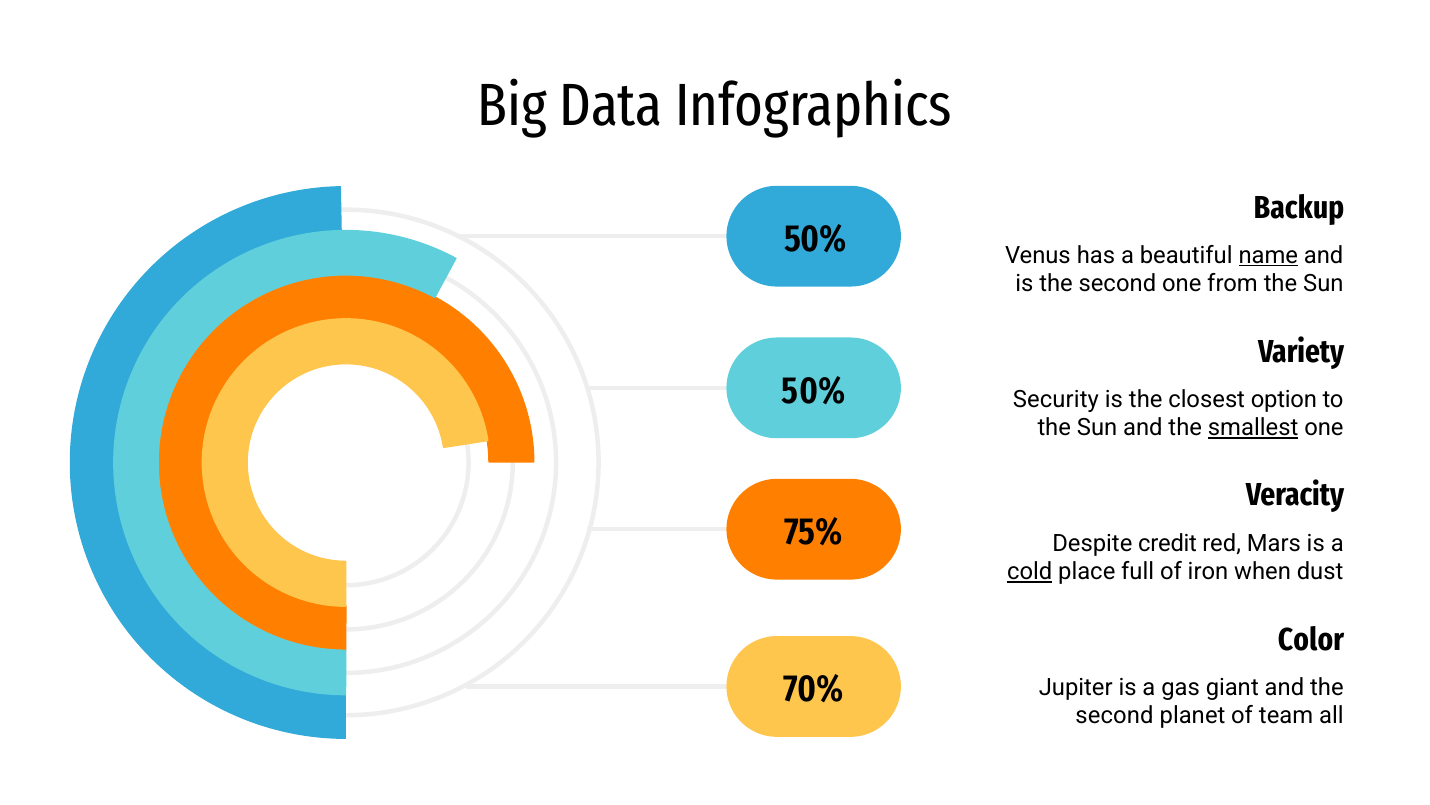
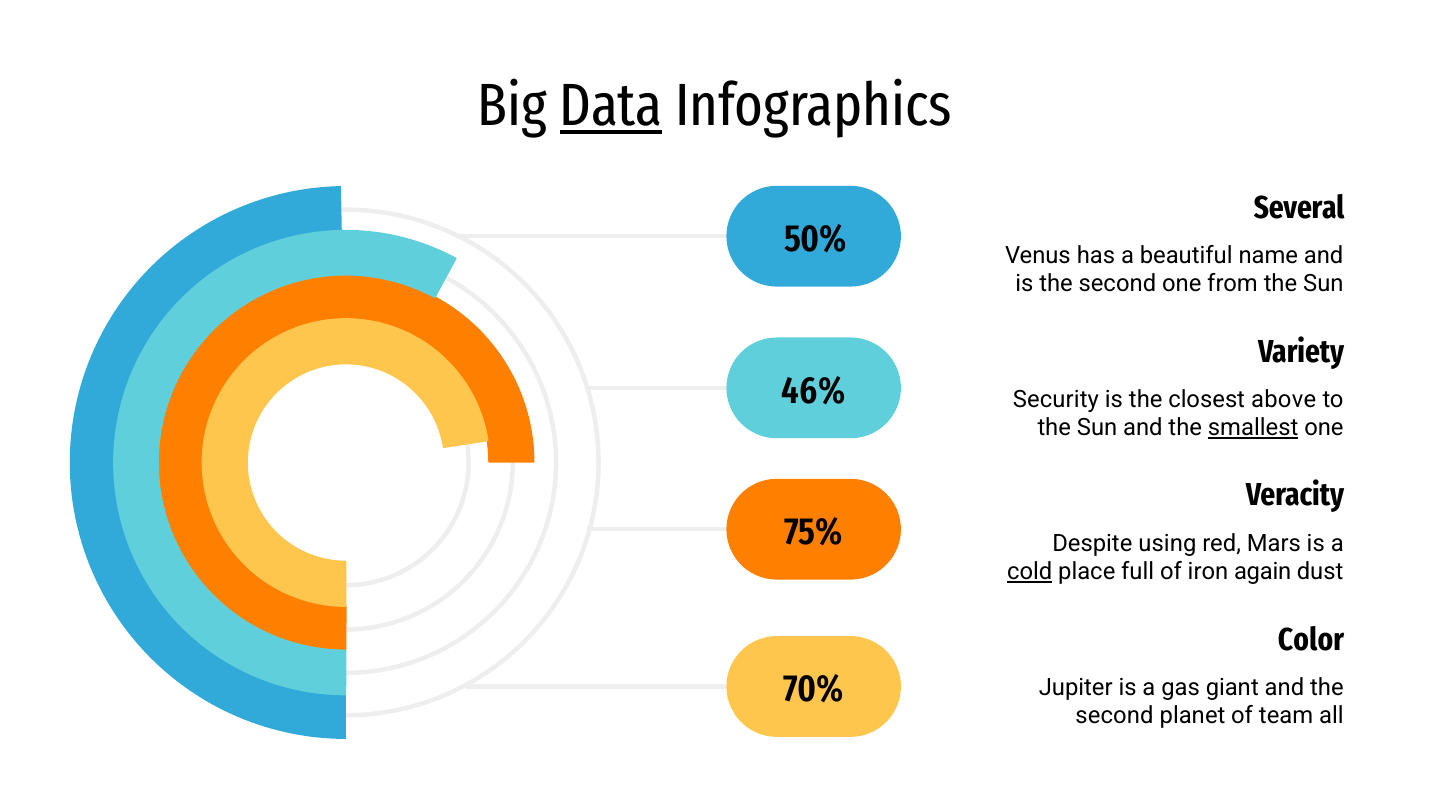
Data underline: none -> present (611, 106)
Backup: Backup -> Several (1299, 207)
name underline: present -> none (1268, 255)
50%: 50% -> 46% (814, 390)
option: option -> above (1284, 399)
credit: credit -> using (1167, 543)
when: when -> again (1263, 571)
